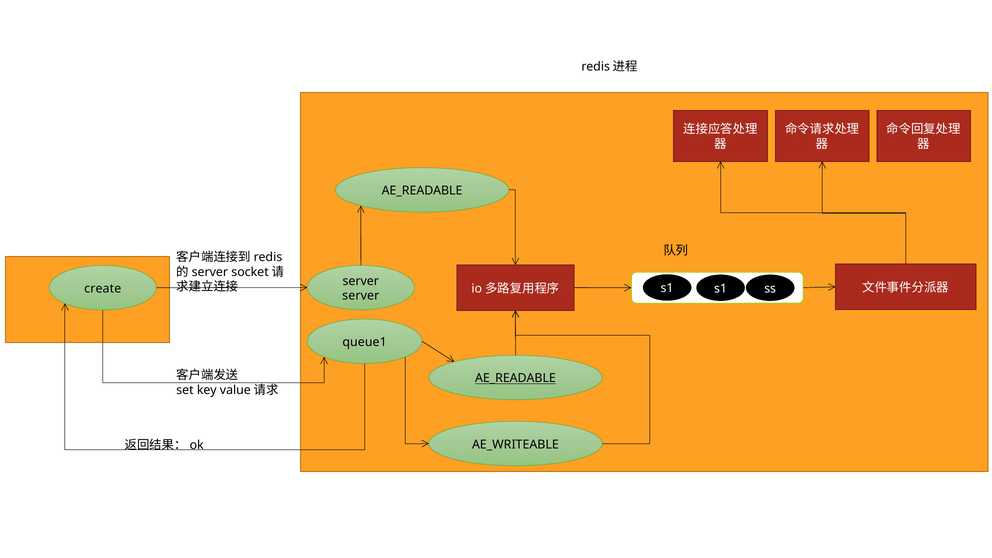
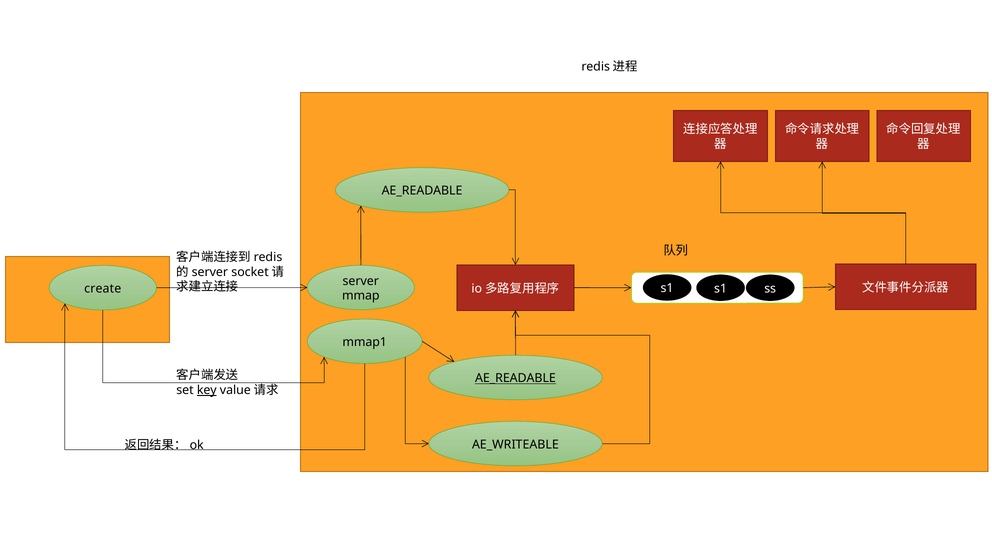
server: server -> mmap (361, 296)
queue1: queue1 -> mmap1 (365, 342)
key underline: none -> present (207, 390)
